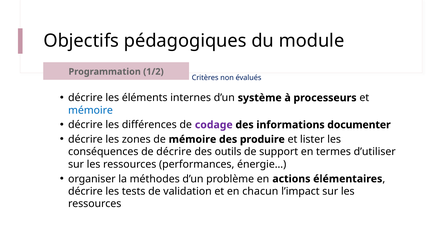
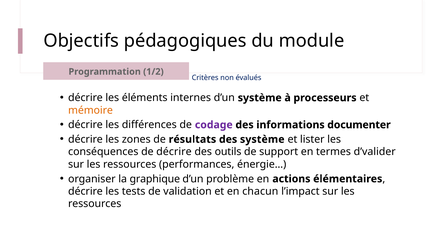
mémoire colour: blue -> orange (91, 110)
de mémoire: mémoire -> résultats (192, 139)
des produire: produire -> système (262, 139)
d’utiliser: d’utiliser -> d’valider (375, 152)
méthodes: méthodes -> graphique (155, 179)
